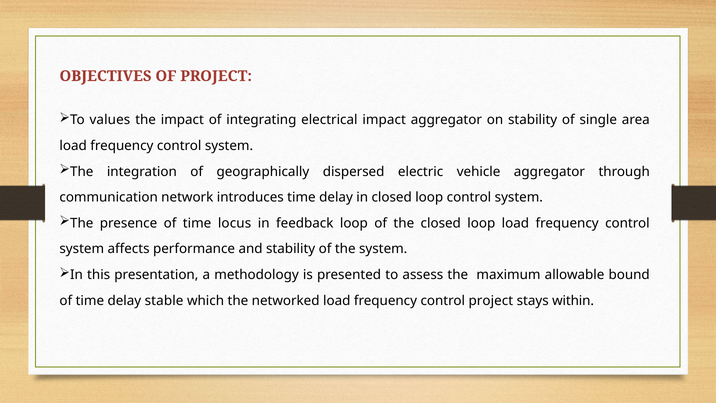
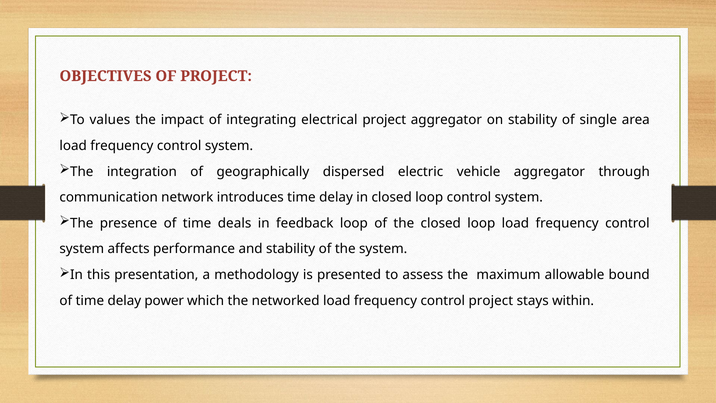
electrical impact: impact -> project (384, 120)
locus: locus -> deals (235, 223)
stable: stable -> power (164, 300)
